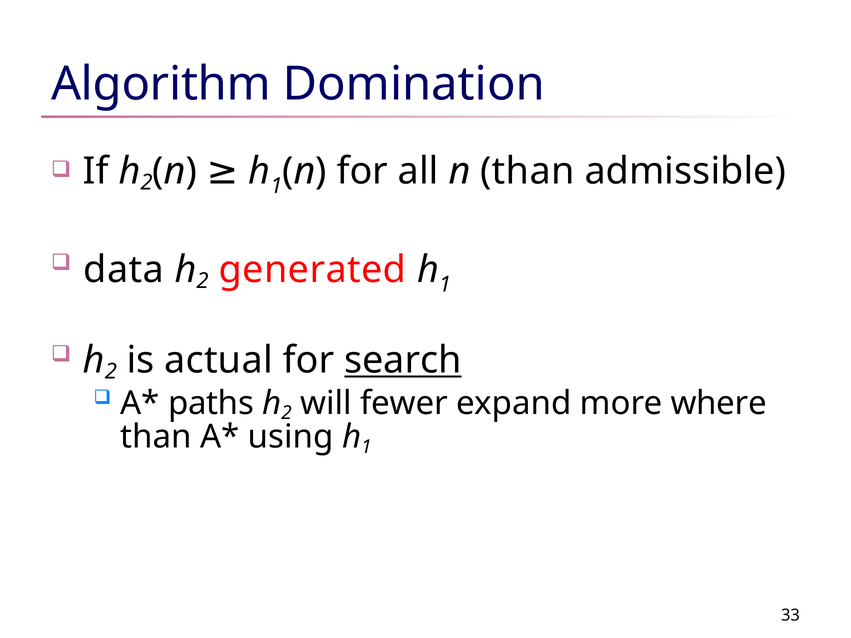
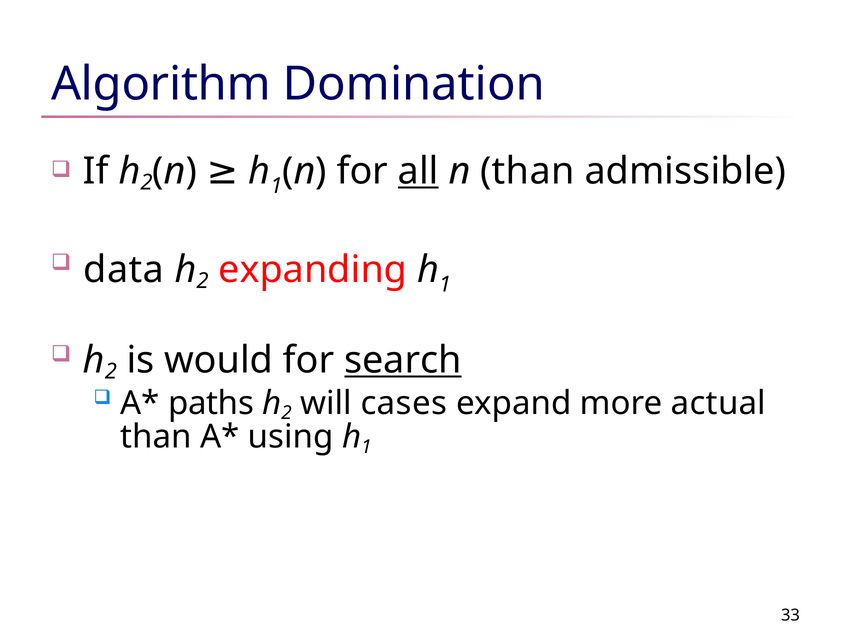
all underline: none -> present (418, 171)
generated: generated -> expanding (313, 270)
actual: actual -> would (219, 360)
fewer: fewer -> cases (404, 403)
where: where -> actual (718, 403)
